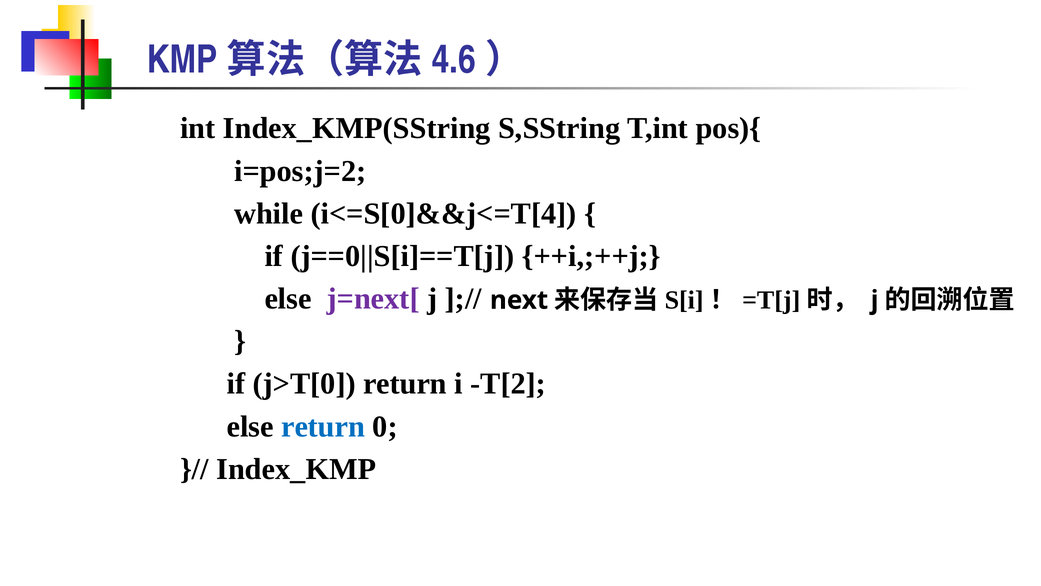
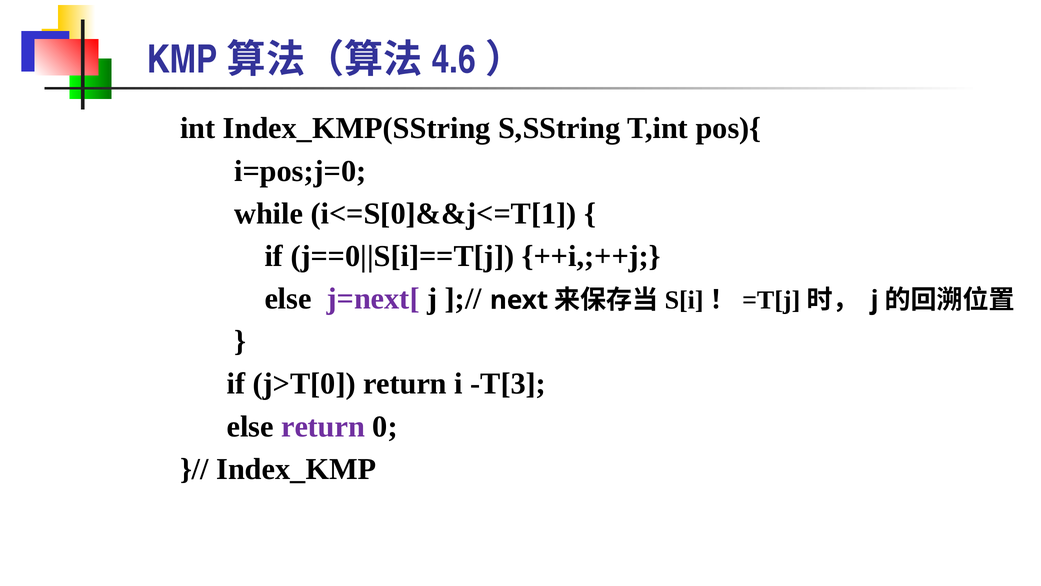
i=pos;j=2: i=pos;j=2 -> i=pos;j=0 (300, 171)
i<=S[0]&&j<=T[4: i<=S[0]&&j<=T[4 -> i<=S[0]&&j<=T[1 (444, 213)
T[2: T[2 -> T[3 (508, 384)
return colour: blue -> purple (323, 426)
